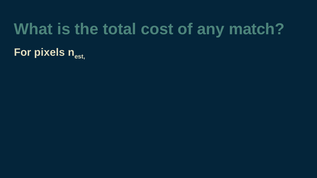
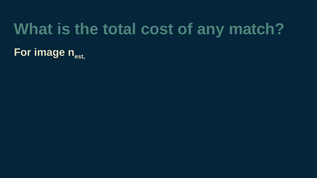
pixels: pixels -> image (50, 52)
